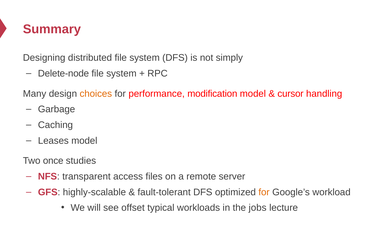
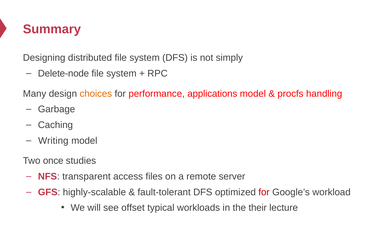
modification: modification -> applications (212, 94)
cursor: cursor -> procfs (290, 94)
Leases: Leases -> Writing (53, 141)
for colour: orange -> red (264, 192)
jobs: jobs -> their (258, 208)
